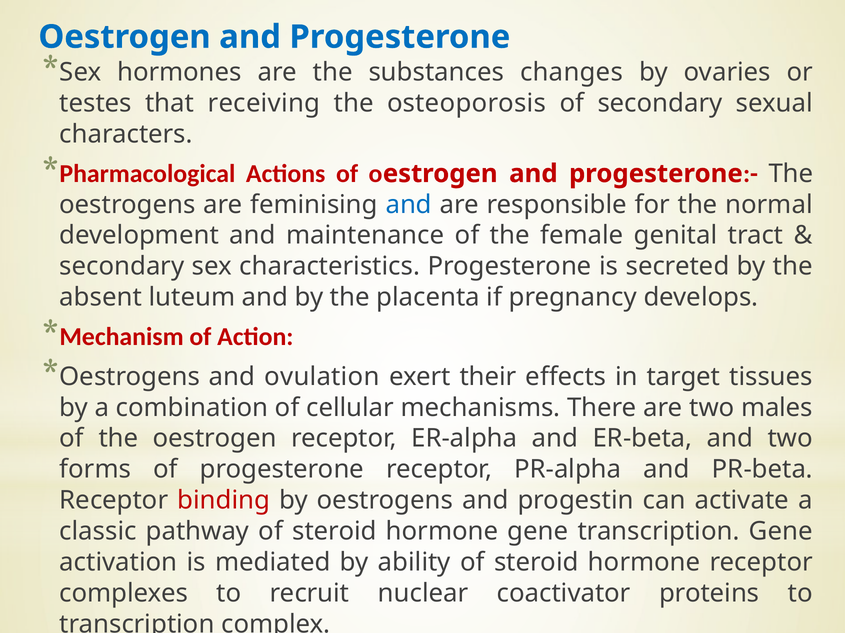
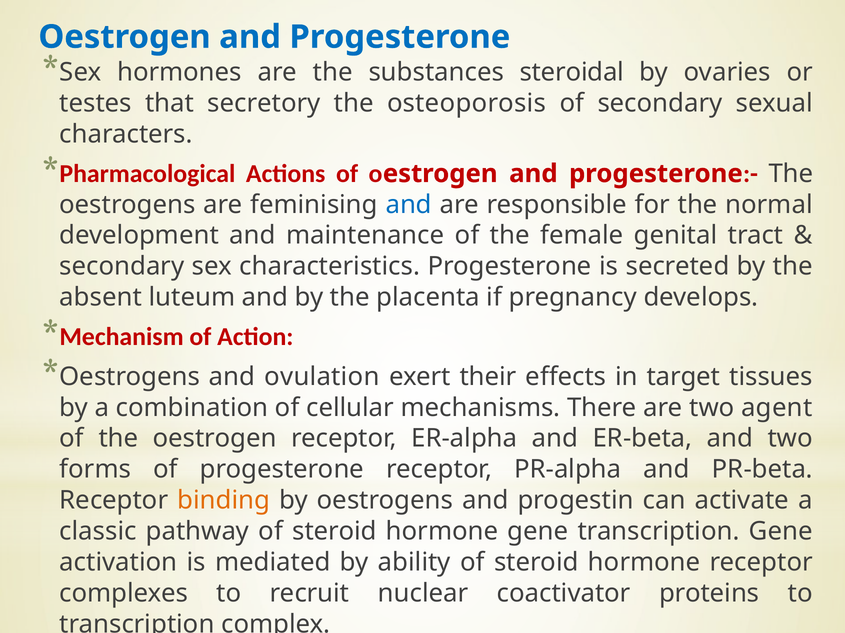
changes: changes -> steroidal (572, 72)
receiving: receiving -> secretory (264, 103)
males: males -> agent (777, 408)
binding colour: red -> orange (224, 501)
